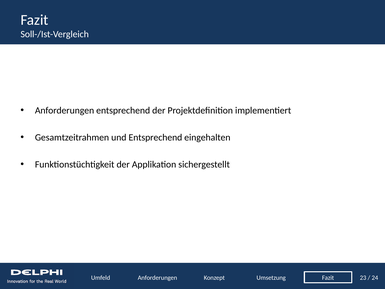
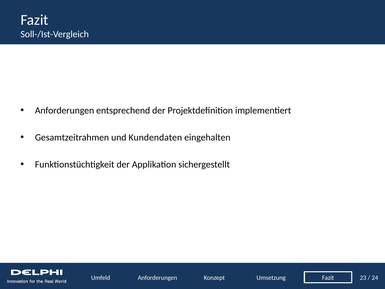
und Entsprechend: Entsprechend -> Kundendaten (155, 137)
